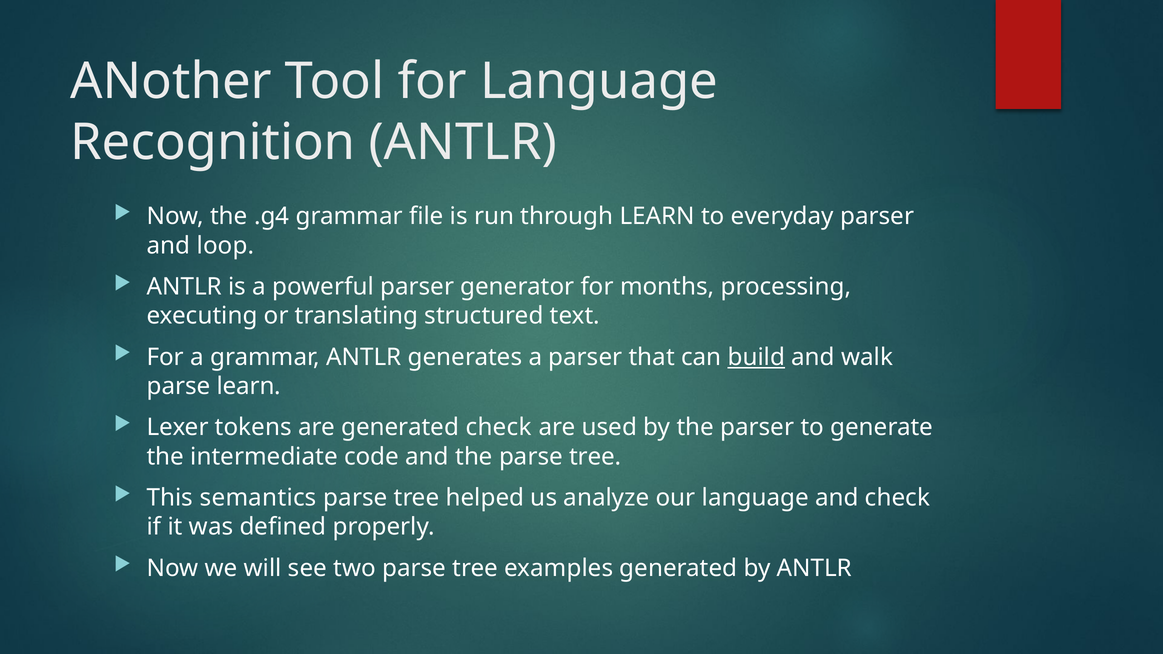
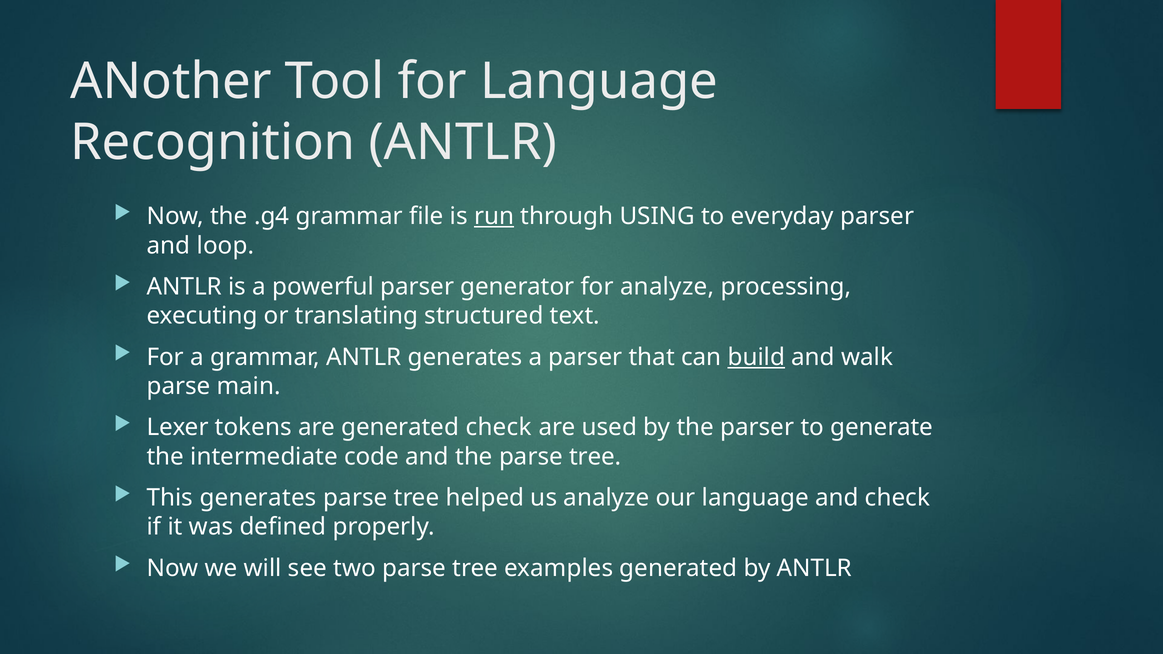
run underline: none -> present (494, 216)
through LEARN: LEARN -> USING (657, 216)
for months: months -> analyze (667, 287)
parse learn: learn -> main (249, 386)
This semantics: semantics -> generates (258, 498)
